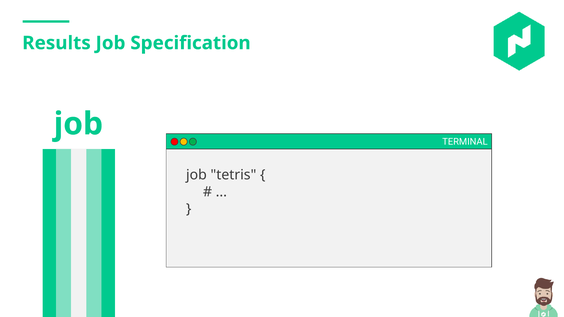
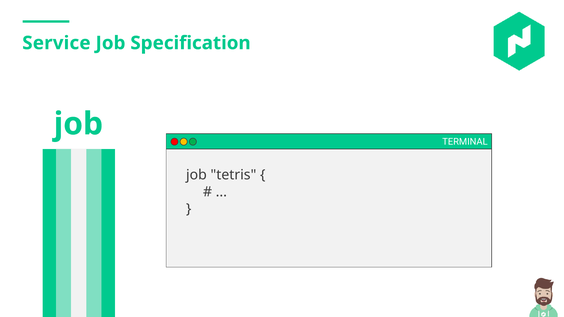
Results: Results -> Service (56, 43)
